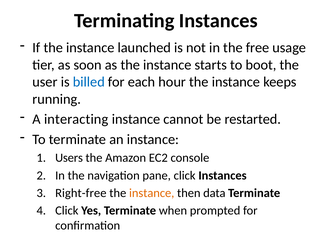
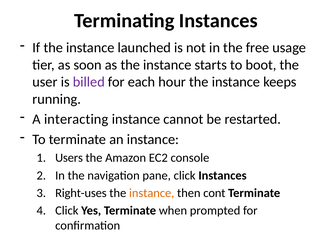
billed colour: blue -> purple (89, 82)
Right-free: Right-free -> Right-uses (81, 193)
data: data -> cont (214, 193)
